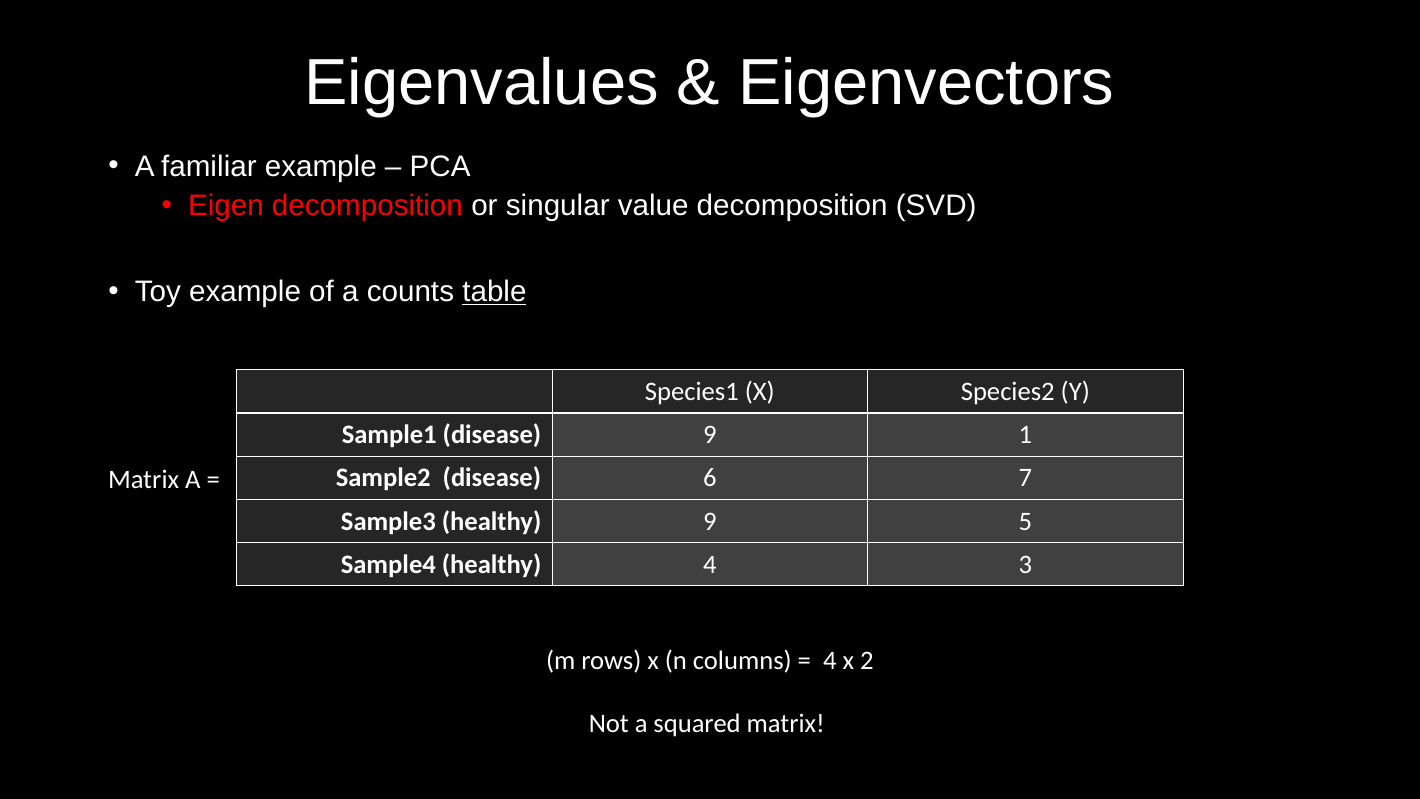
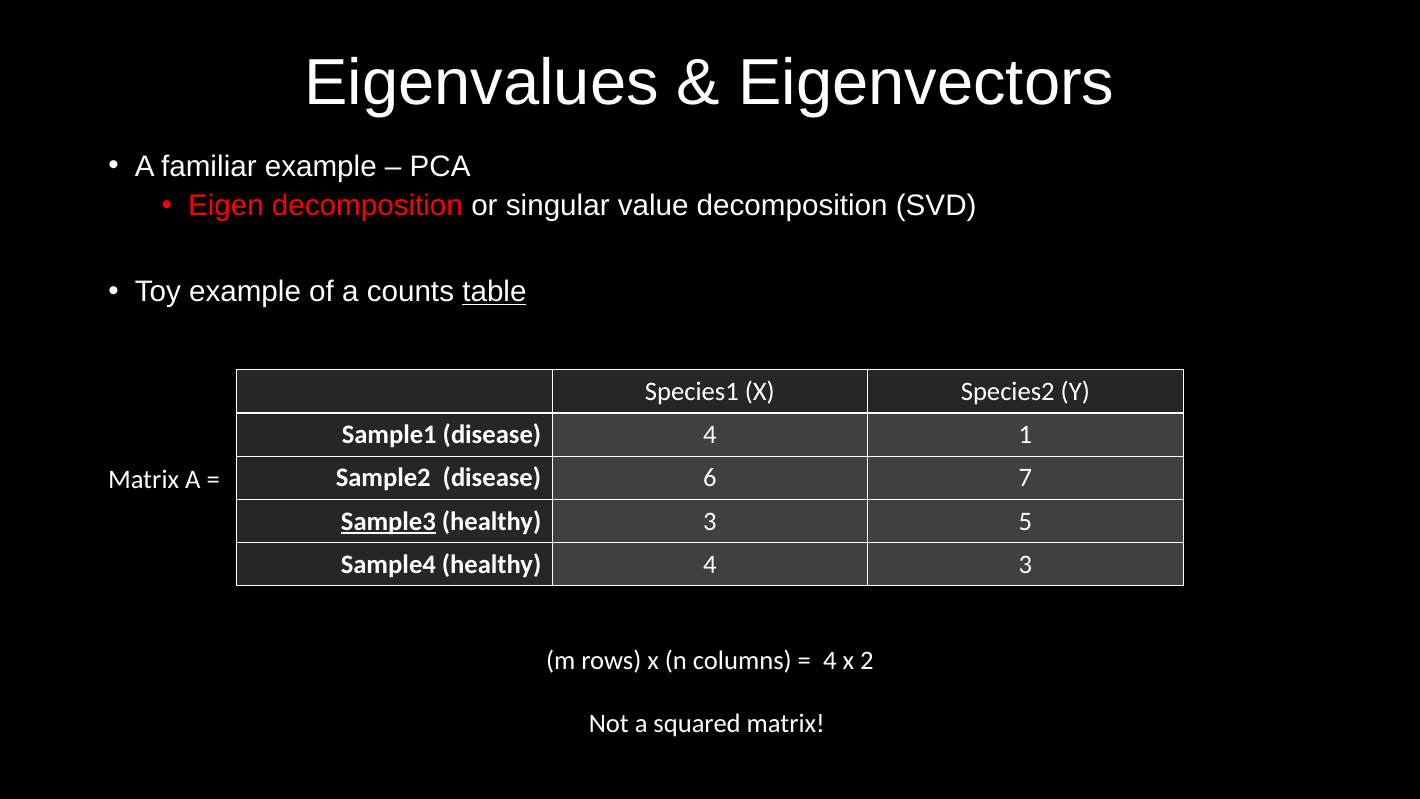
disease 9: 9 -> 4 (710, 435)
Sample3 underline: none -> present (388, 521)
healthy 9: 9 -> 3 (710, 521)
